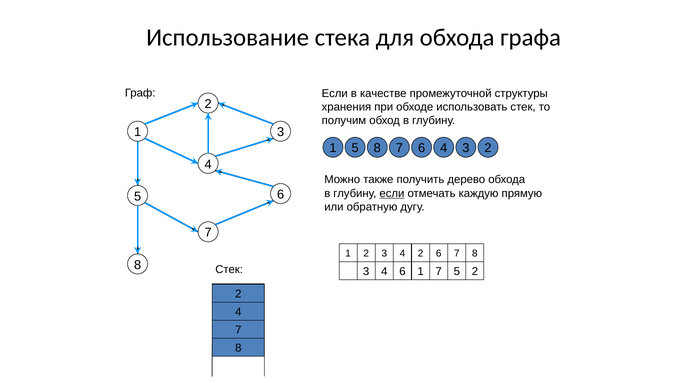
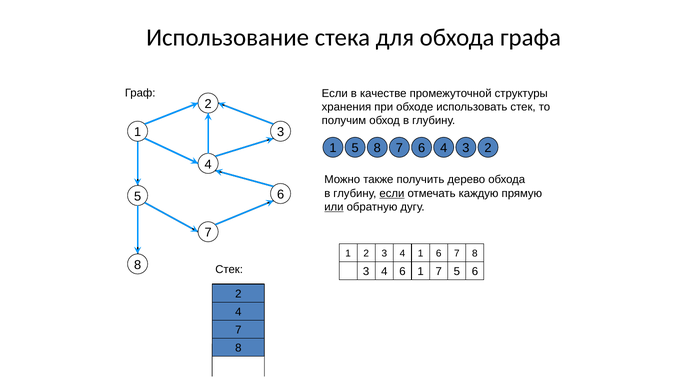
или underline: none -> present (334, 207)
4 2: 2 -> 1 (421, 254)
5 2: 2 -> 6 (475, 272)
